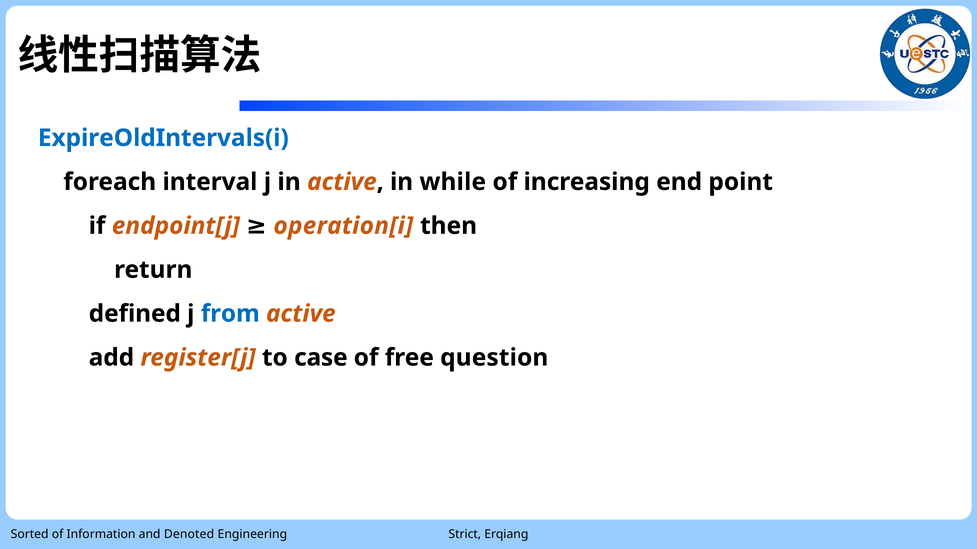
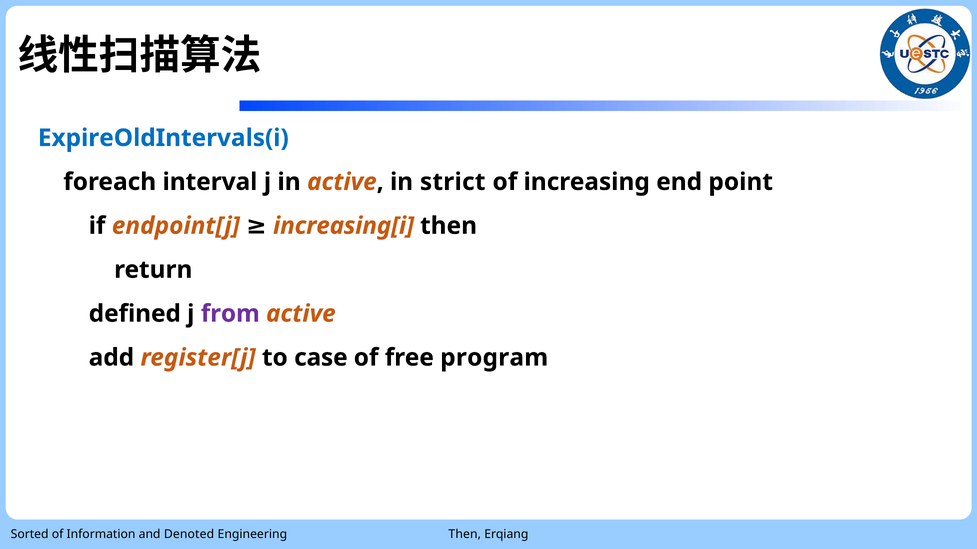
while: while -> strict (453, 182)
operation[i: operation[i -> increasing[i (344, 226)
from colour: blue -> purple (230, 314)
question: question -> program (494, 358)
Engineering Strict: Strict -> Then (465, 535)
